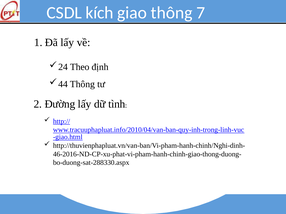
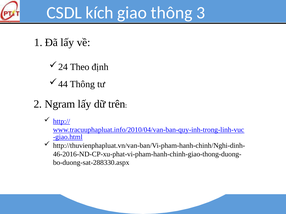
7: 7 -> 3 (201, 13)
Đường: Đường -> Ngram (60, 104)
tình: tình -> trên (117, 104)
